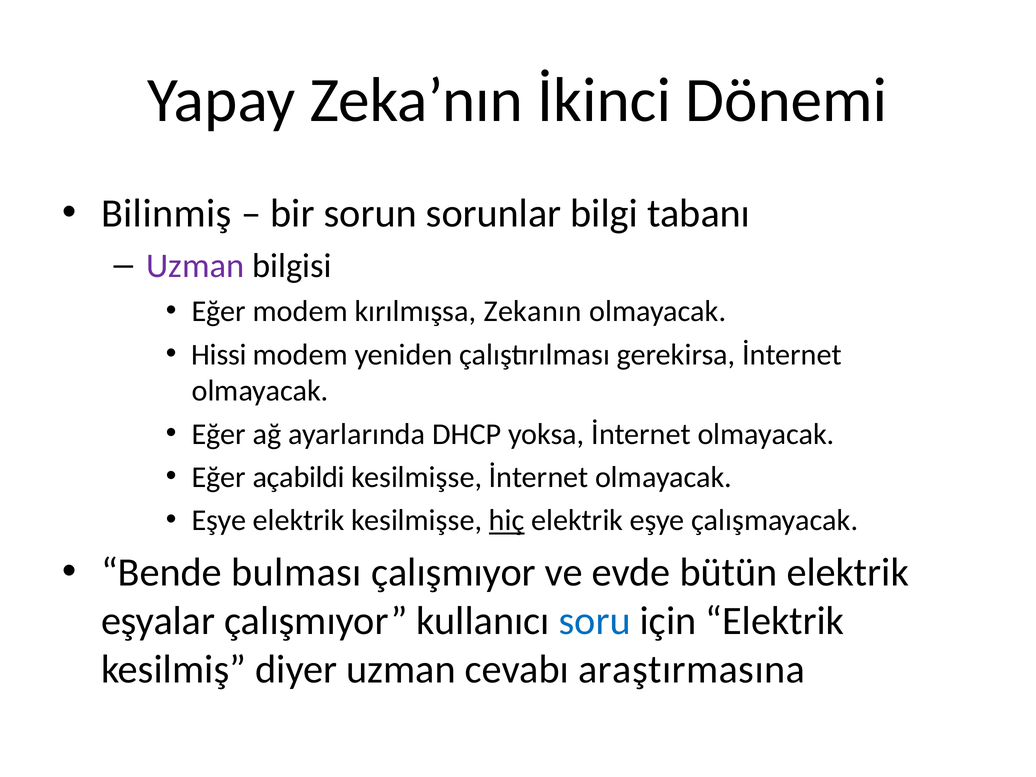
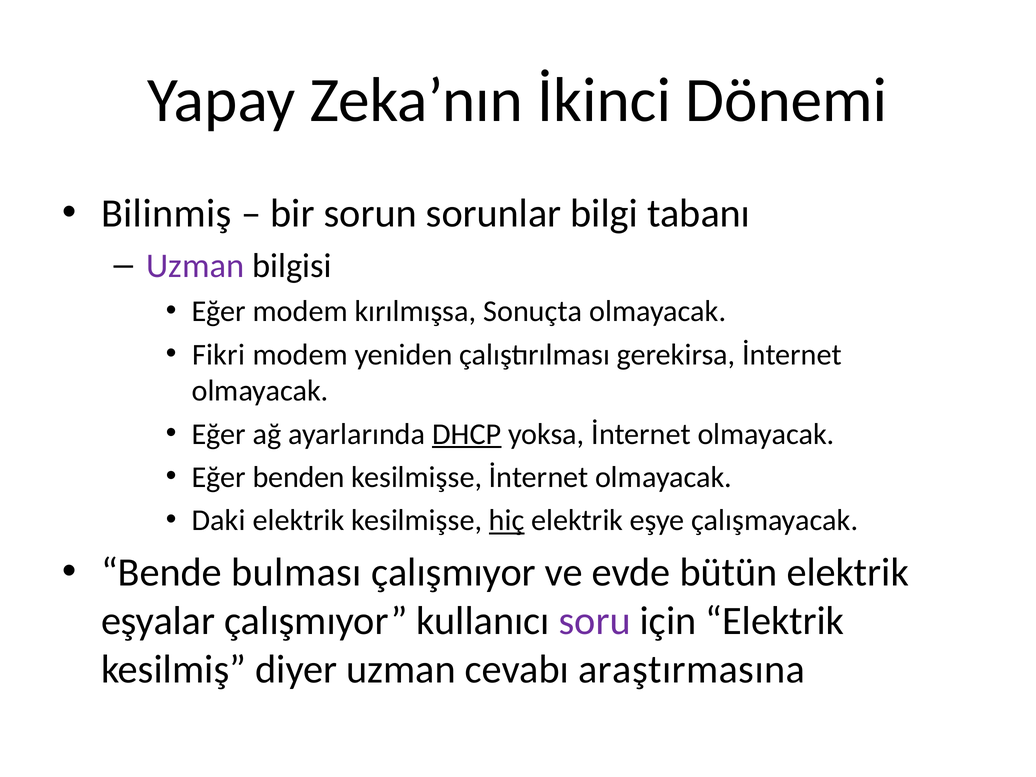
Zekanın: Zekanın -> Sonuçta (533, 312)
Hissi: Hissi -> Fikri (219, 355)
DHCP underline: none -> present (467, 434)
açabildi: açabildi -> benden (299, 477)
Eşye: Eşye -> Daki (219, 520)
soru colour: blue -> purple (595, 621)
